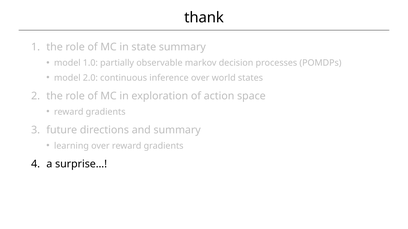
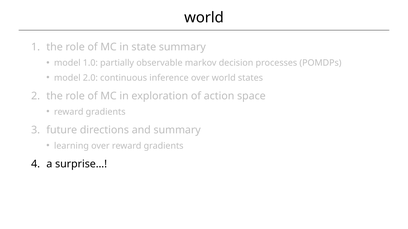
thank: thank -> world (204, 18)
